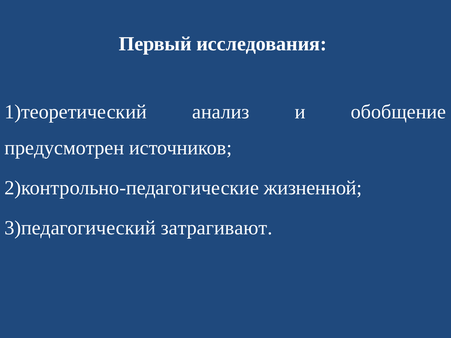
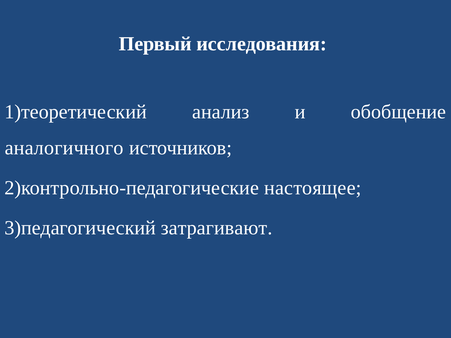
предусмотрен: предусмотрен -> аналогичного (64, 148)
жизненной: жизненной -> настоящее (313, 188)
